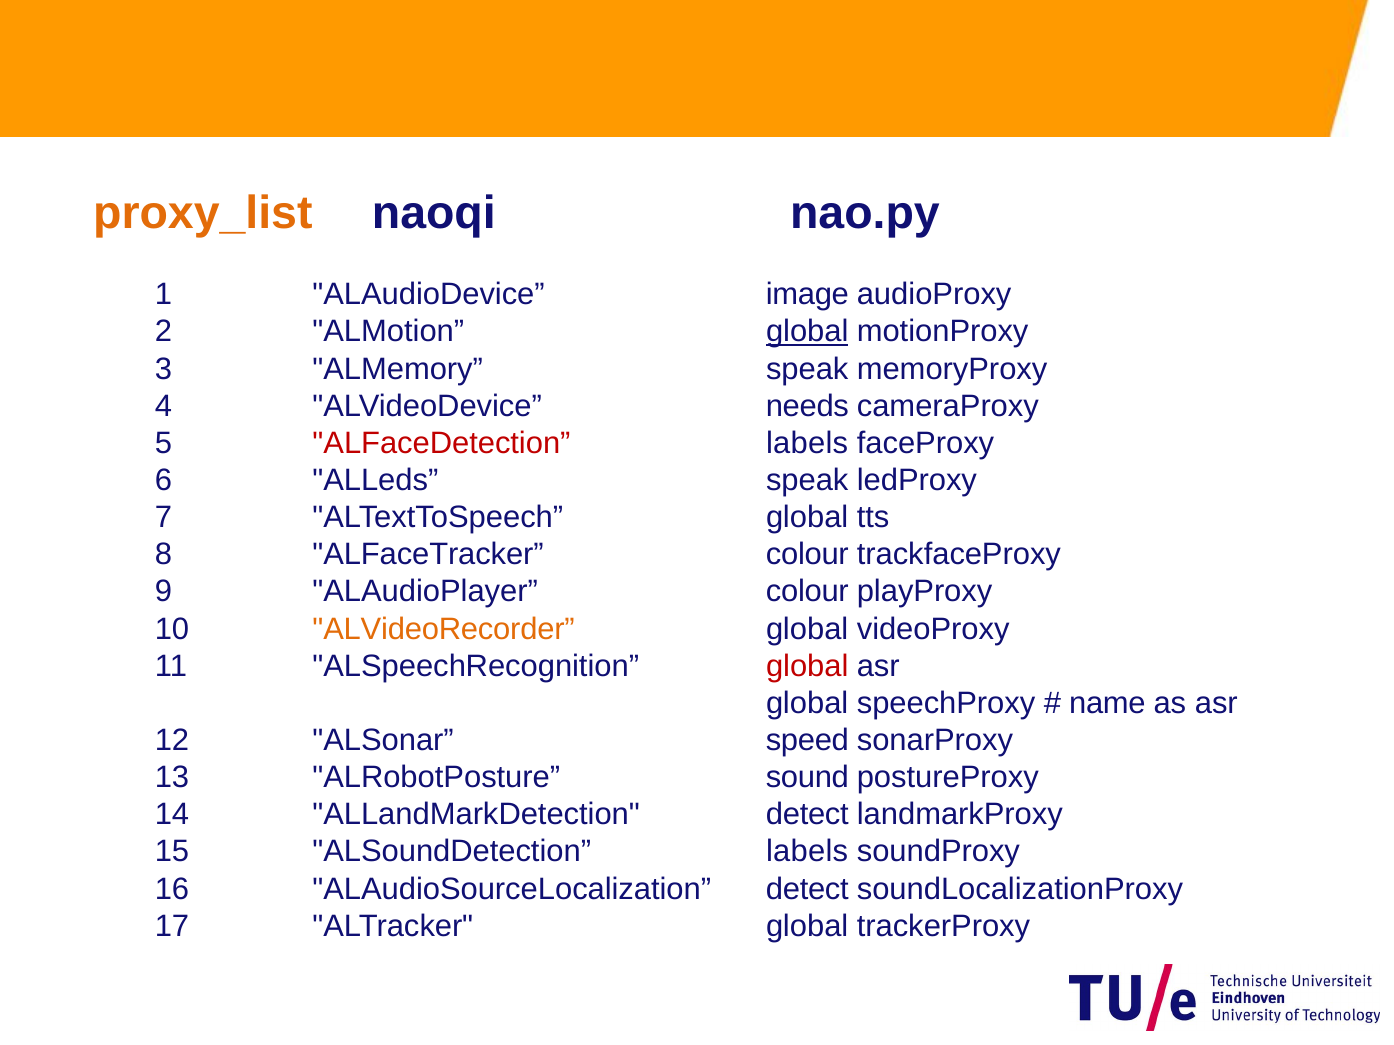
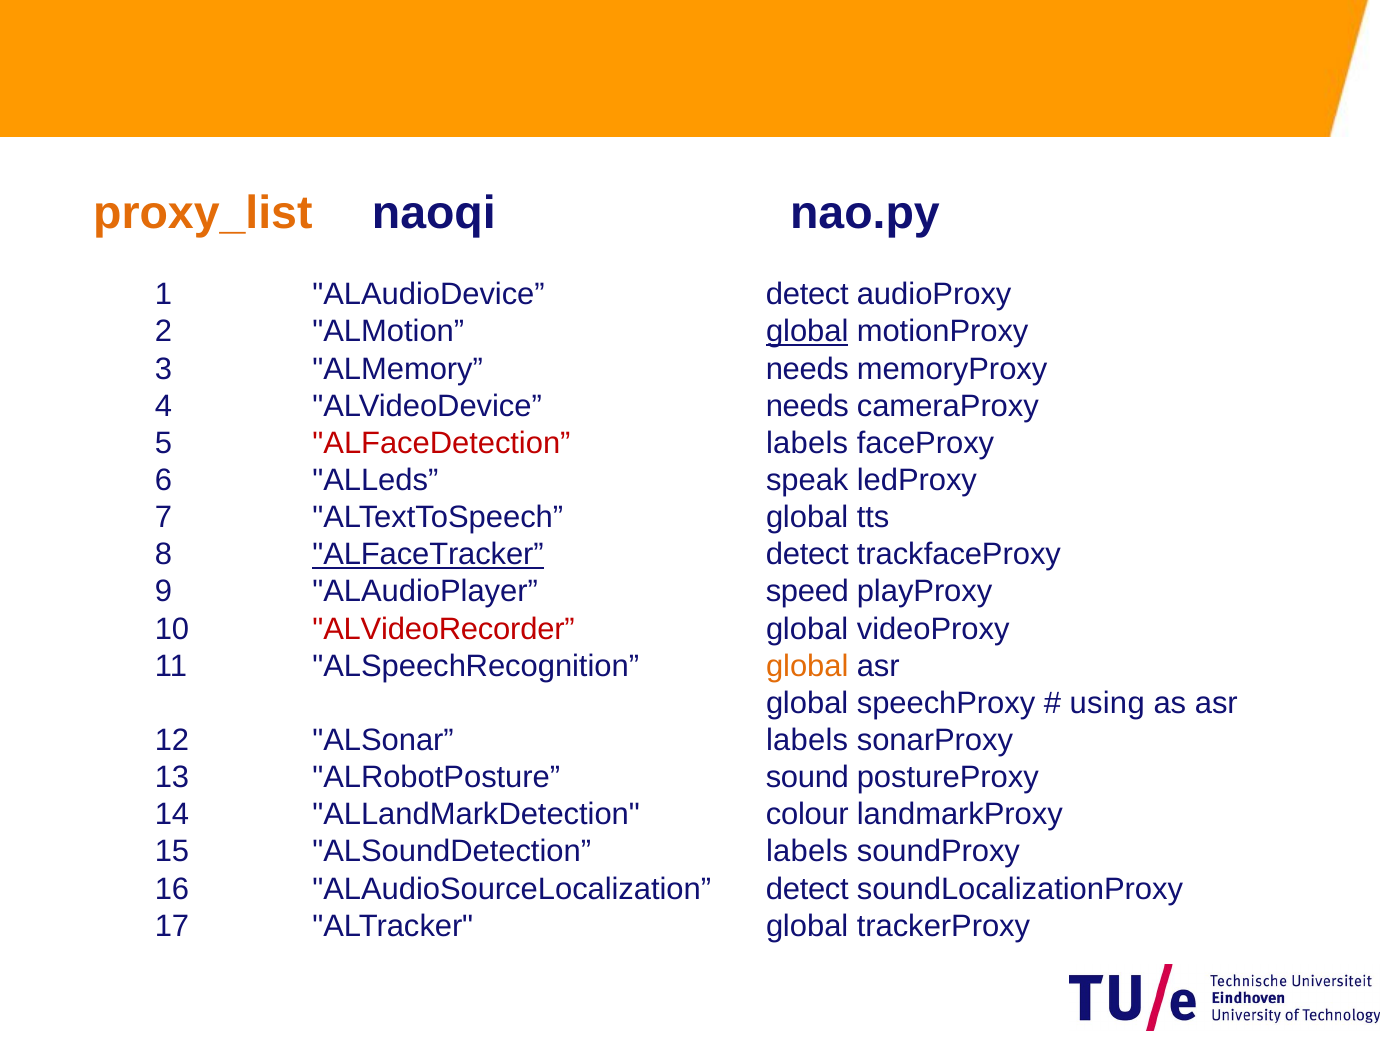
image: image -> detect (807, 295)
speak: speak -> needs (807, 369)
ALFaceTracker underline: none -> present (428, 555)
colour: colour -> detect (807, 555)
colour: colour -> speed (807, 592)
ALVideoRecorder colour: orange -> red (444, 629)
global colour: red -> orange (807, 666)
name: name -> using (1107, 703)
speed: speed -> labels (807, 741)
detect: detect -> colour (807, 815)
